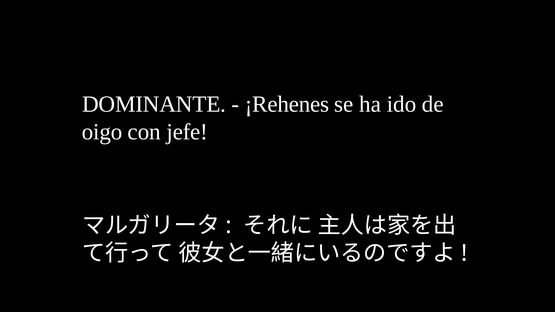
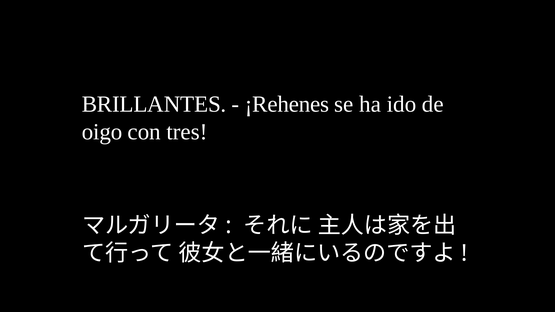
DOMINANTE: DOMINANTE -> BRILLANTES (154, 104)
jefe: jefe -> tres (187, 132)
